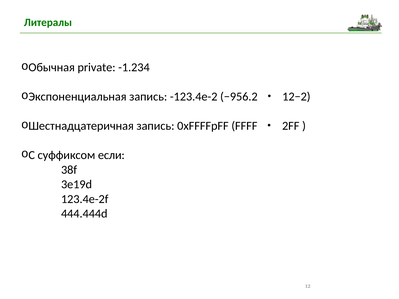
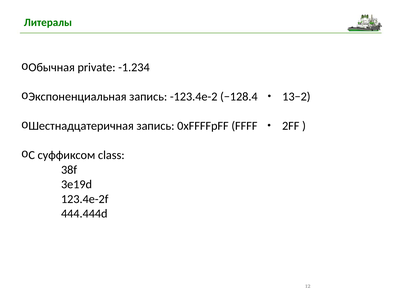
−956.2: −956.2 -> −128.4 (239, 97)
12−2: 12−2 -> 13−2 (296, 97)
если: если -> class (111, 155)
